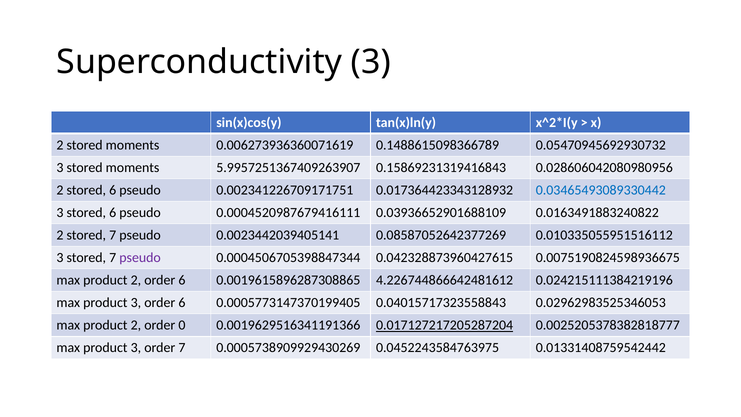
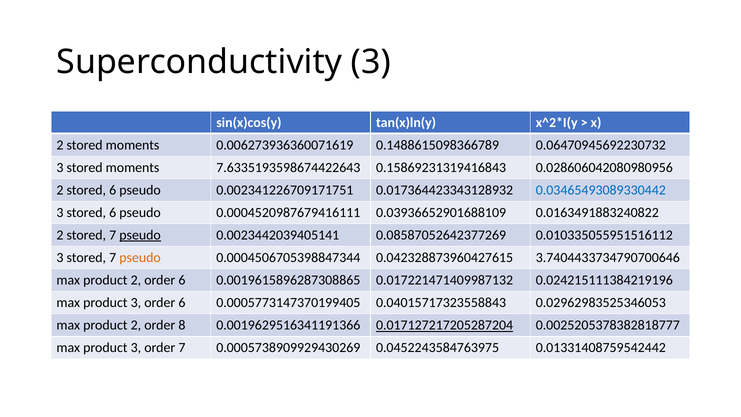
0.05470945692930732: 0.05470945692930732 -> 0.06470945692230732 (601, 145)
5.9957251367409263907: 5.9957251367409263907 -> 7.6335193598674422643 (288, 167)
pseudo underline: none -> present (140, 235)
pseudo colour: purple -> orange (140, 258)
0.0075190824598936675: 0.0075190824598936675 -> 3.7404433734790700646 (608, 258)
4.226744866642481612: 4.226744866642481612 -> 0.017221471409987132 (445, 280)
0: 0 -> 8 (182, 325)
